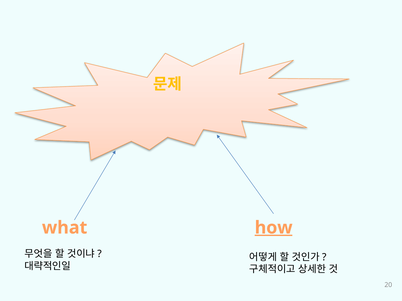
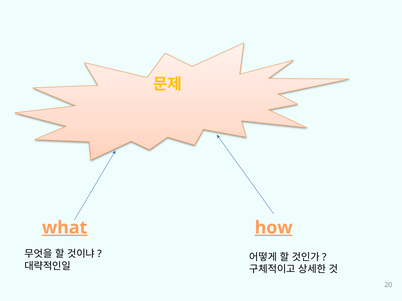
what underline: none -> present (65, 228)
